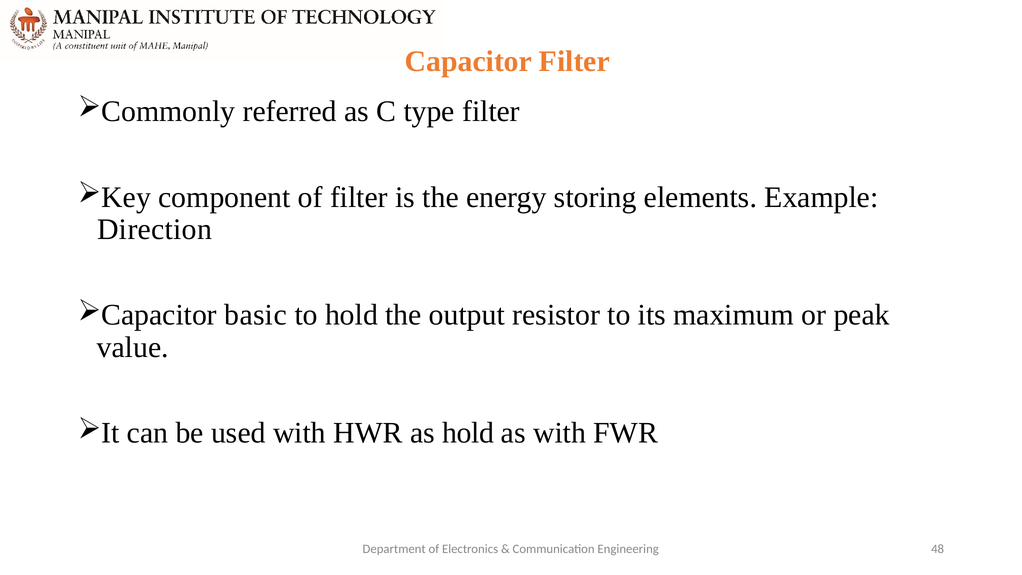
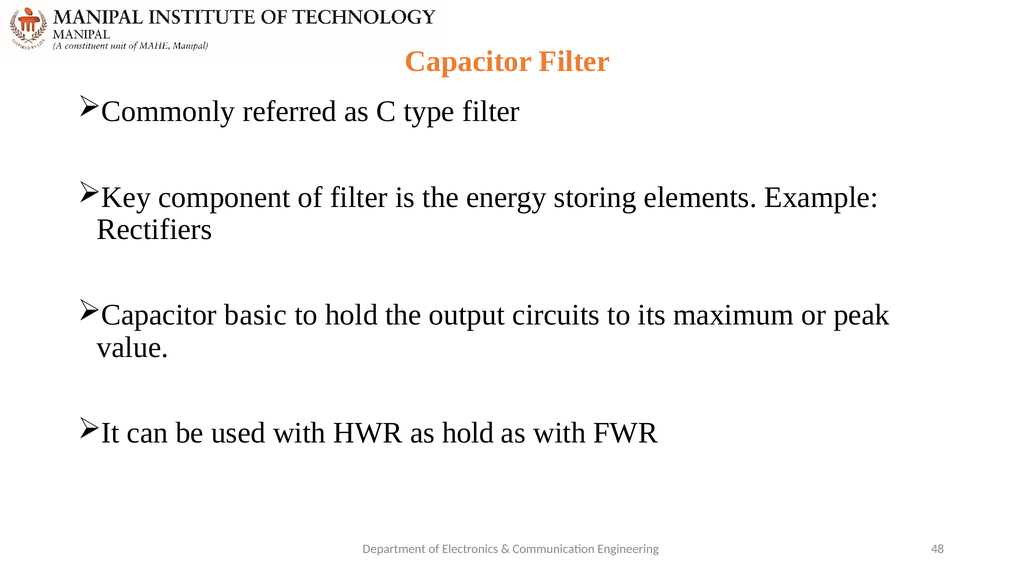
Direction: Direction -> Rectifiers (155, 229)
resistor: resistor -> circuits (556, 315)
